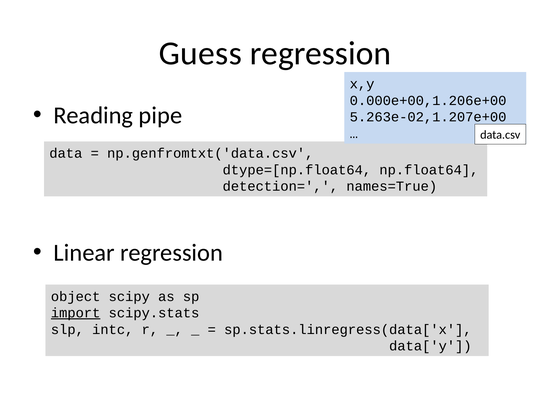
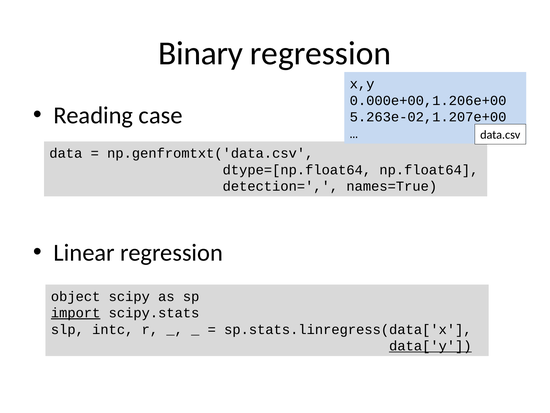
Guess: Guess -> Binary (201, 53)
pipe: pipe -> case (161, 115)
data['y underline: none -> present (430, 346)
